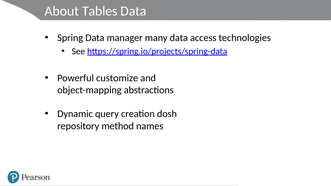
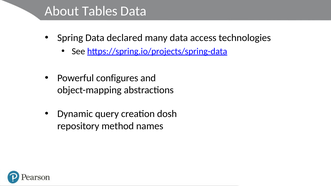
manager: manager -> declared (125, 38)
customize: customize -> configures (117, 78)
